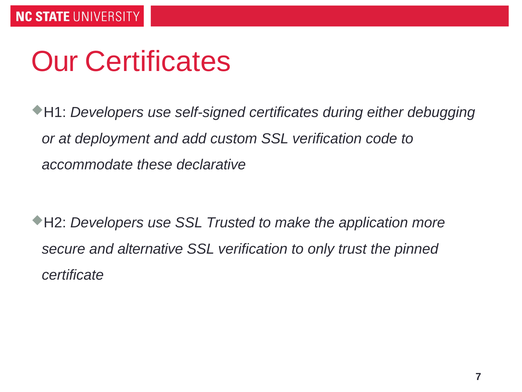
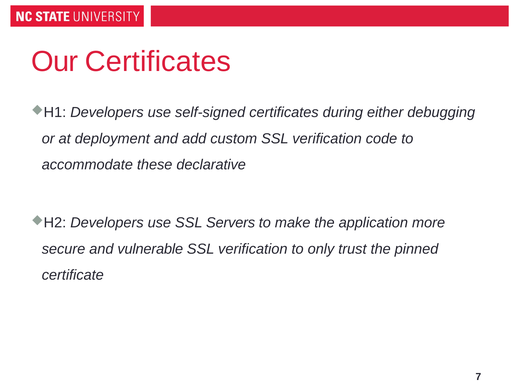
Trusted: Trusted -> Servers (231, 223)
alternative: alternative -> vulnerable (150, 249)
